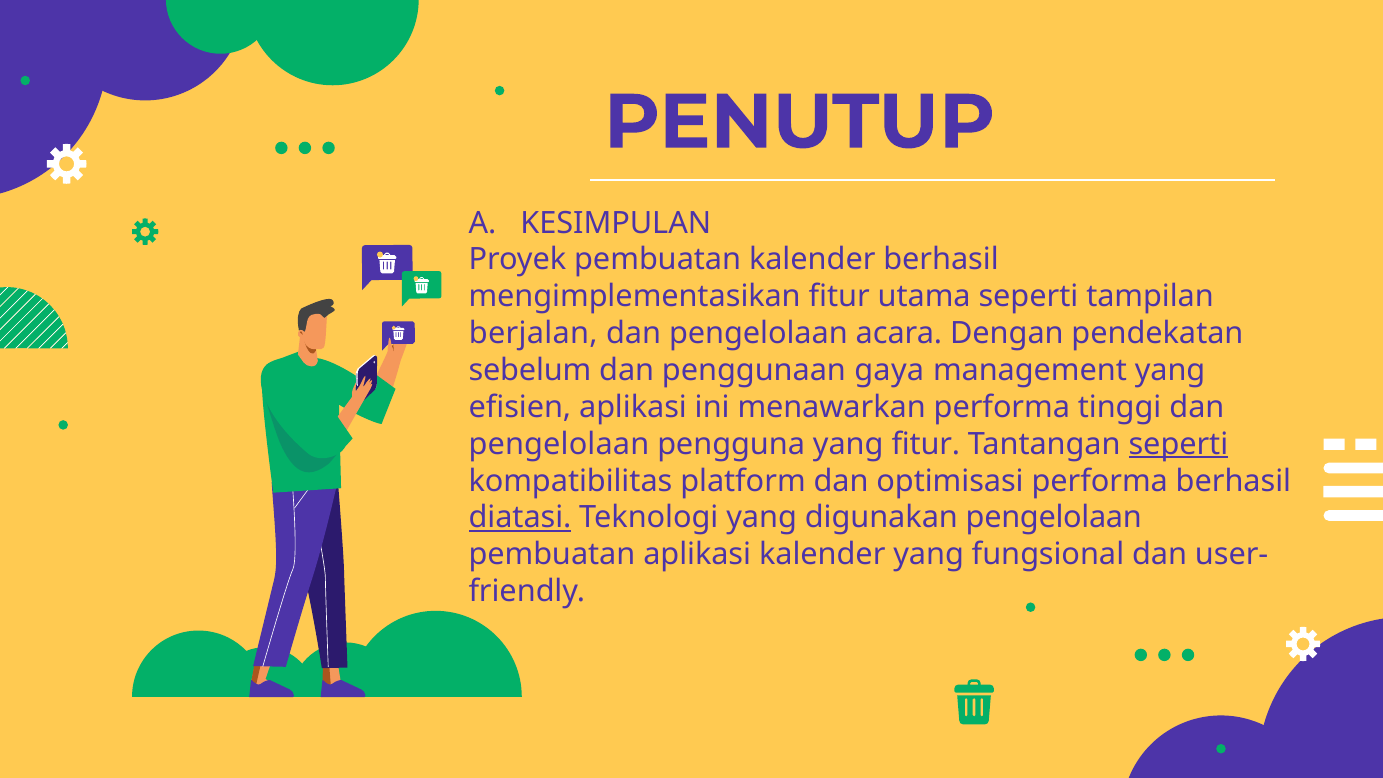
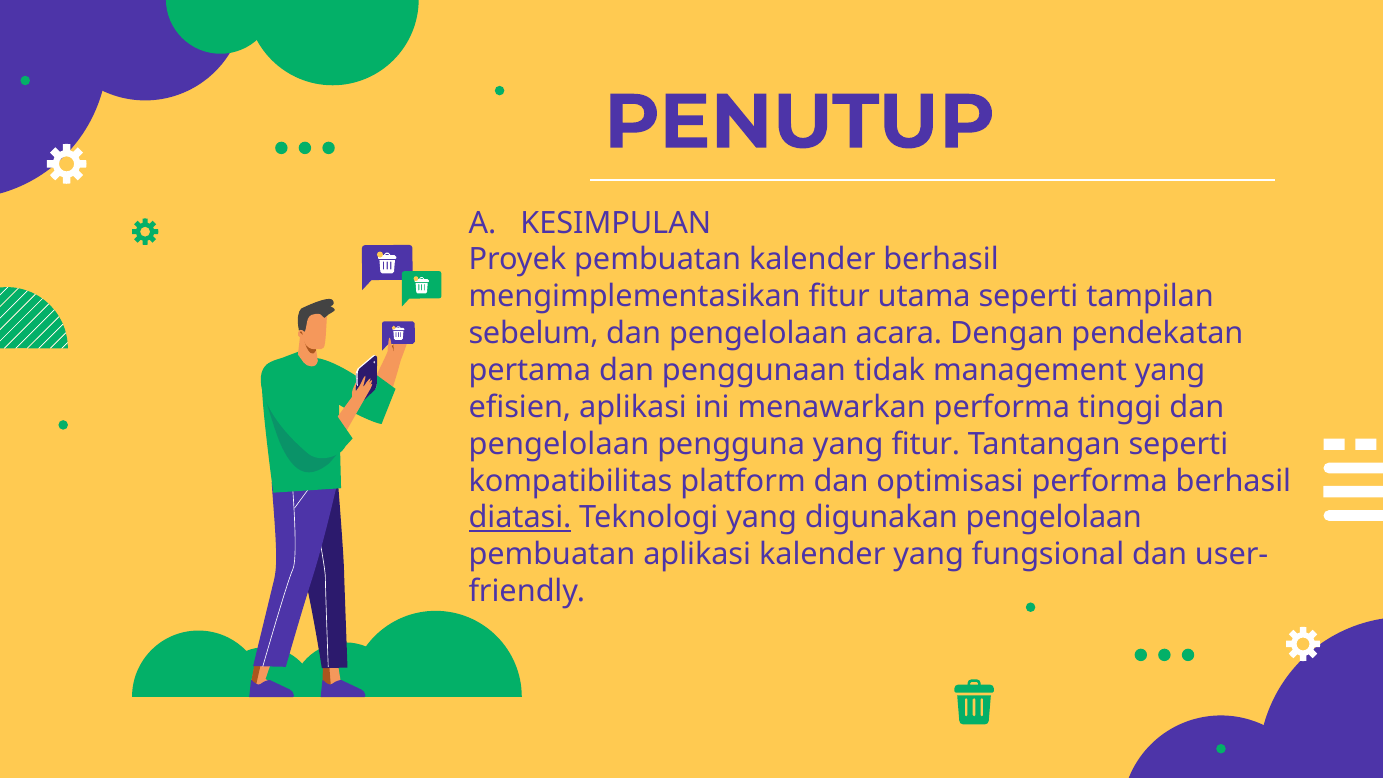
berjalan: berjalan -> sebelum (534, 333)
sebelum: sebelum -> pertama (530, 370)
gaya: gaya -> tidak (889, 370)
seperti underline: present -> none (1178, 444)
